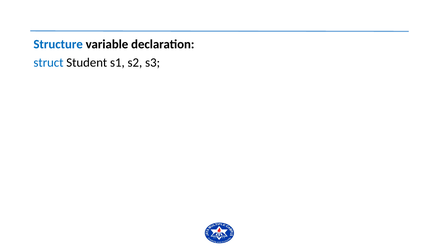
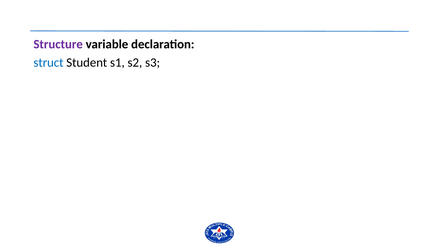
Structure colour: blue -> purple (58, 44)
